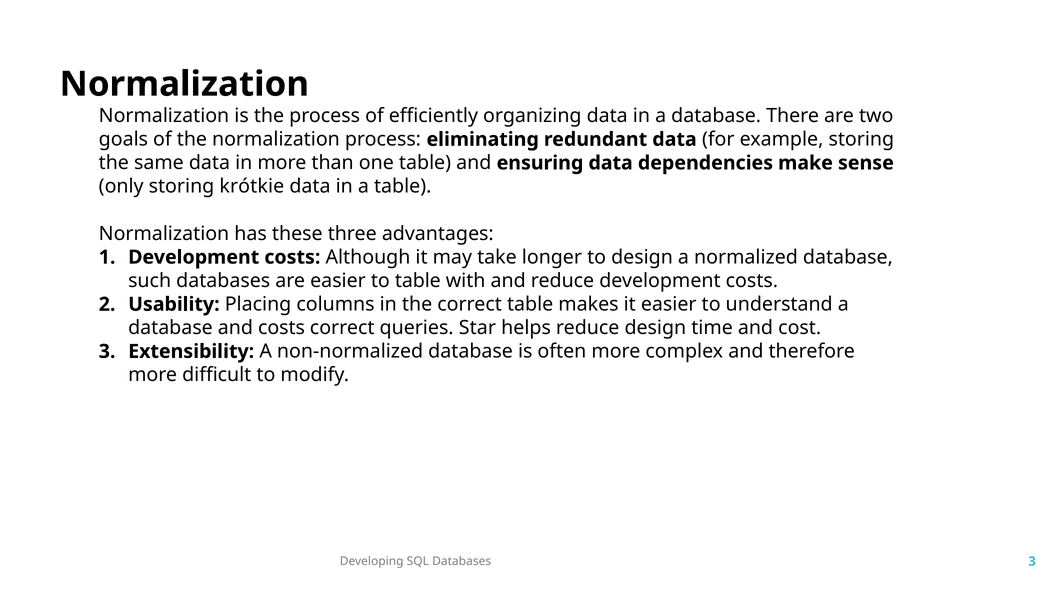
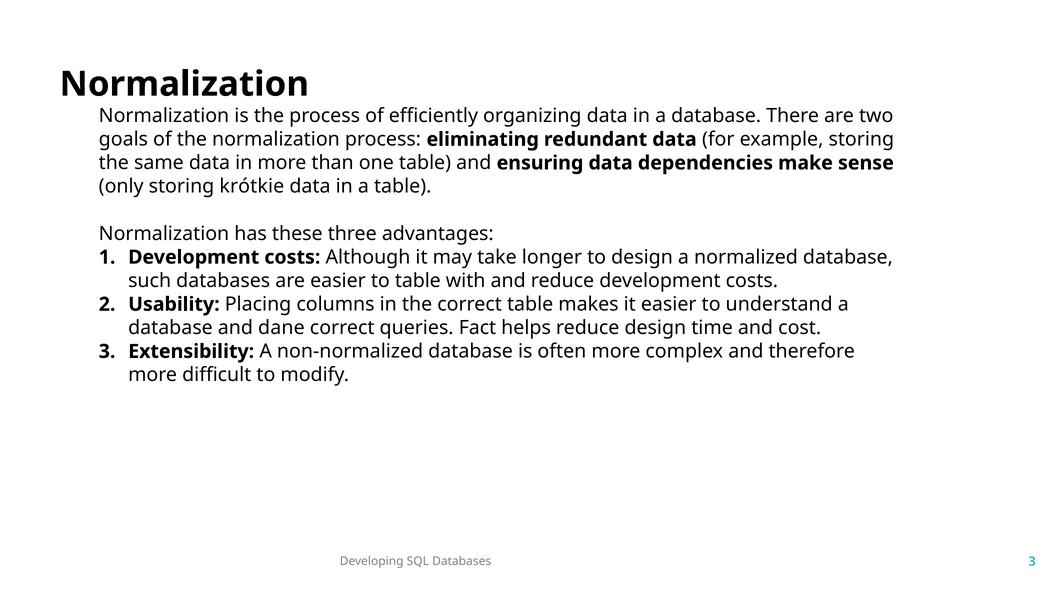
and costs: costs -> dane (281, 328)
Star: Star -> Fact (477, 328)
